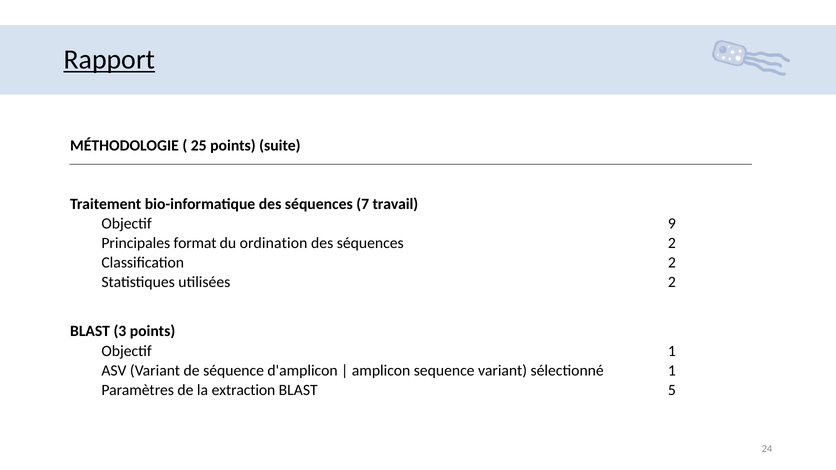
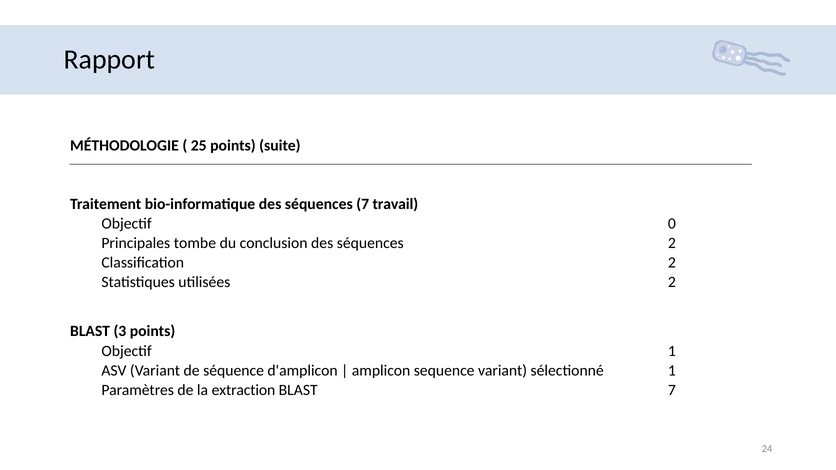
Rapport underline: present -> none (109, 60)
9: 9 -> 0 (672, 224)
format: format -> tombe (195, 243)
ordination: ordination -> conclusion (274, 243)
BLAST 5: 5 -> 7 (672, 390)
